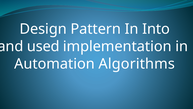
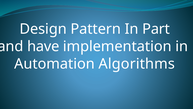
Into: Into -> Part (156, 29)
used: used -> have (43, 46)
